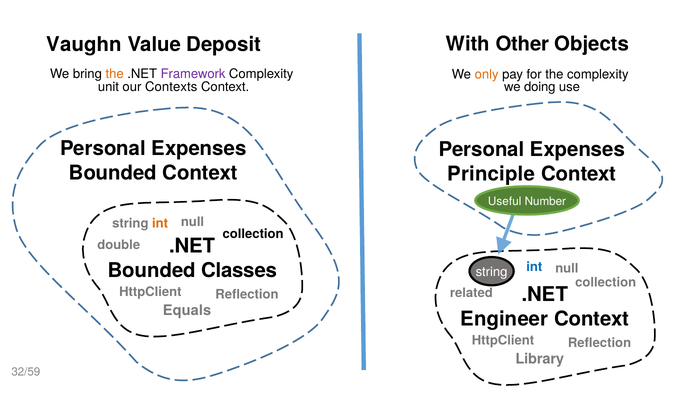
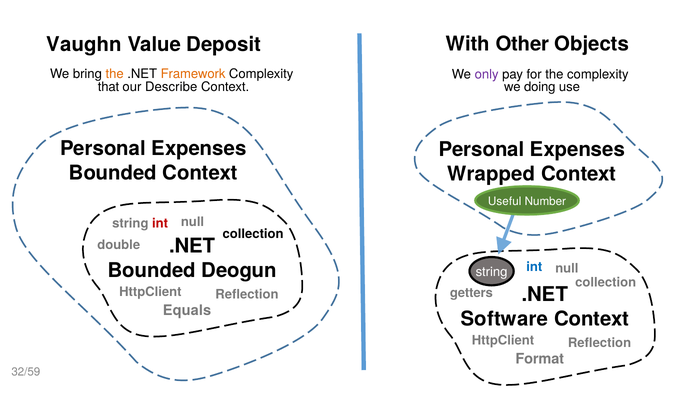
Framework colour: purple -> orange (193, 74)
only colour: orange -> purple (487, 74)
unit: unit -> that (108, 87)
Contexts: Contexts -> Describe (171, 87)
Principle: Principle -> Wrapped (491, 174)
int colour: orange -> red (160, 223)
Classes: Classes -> Deogun (239, 270)
related: related -> getters (471, 293)
Engineer: Engineer -> Software (504, 319)
Library: Library -> Format (540, 359)
